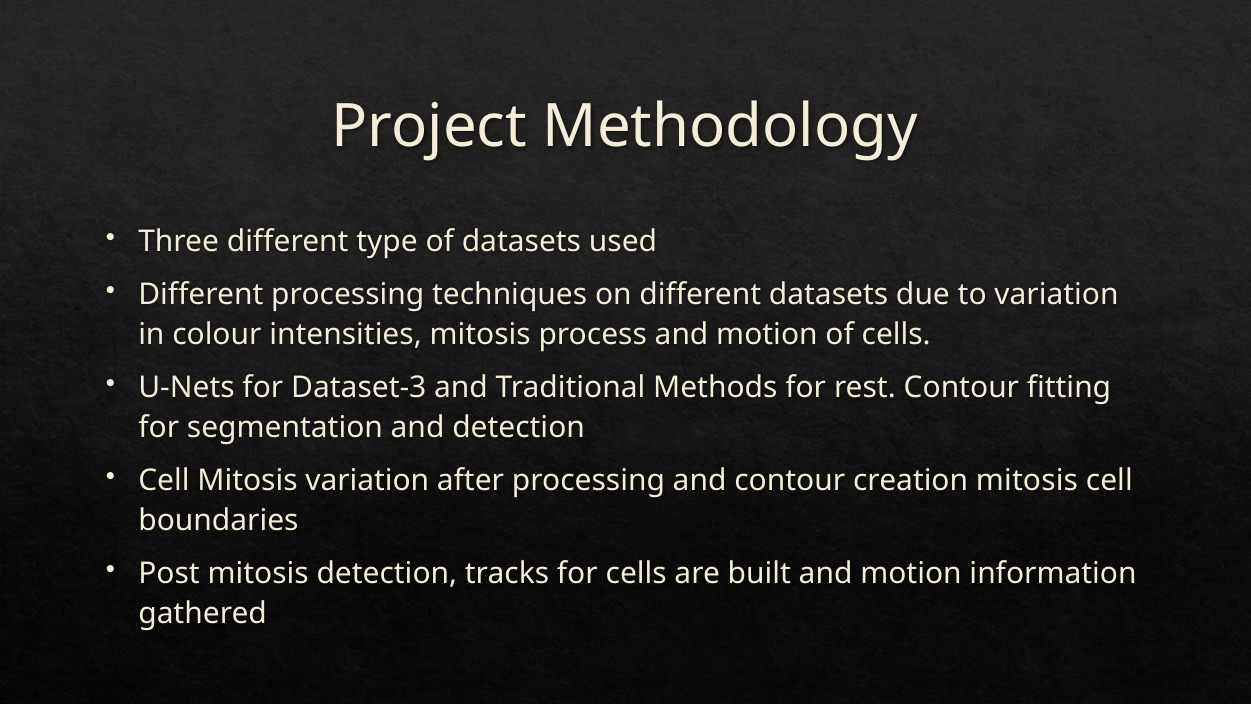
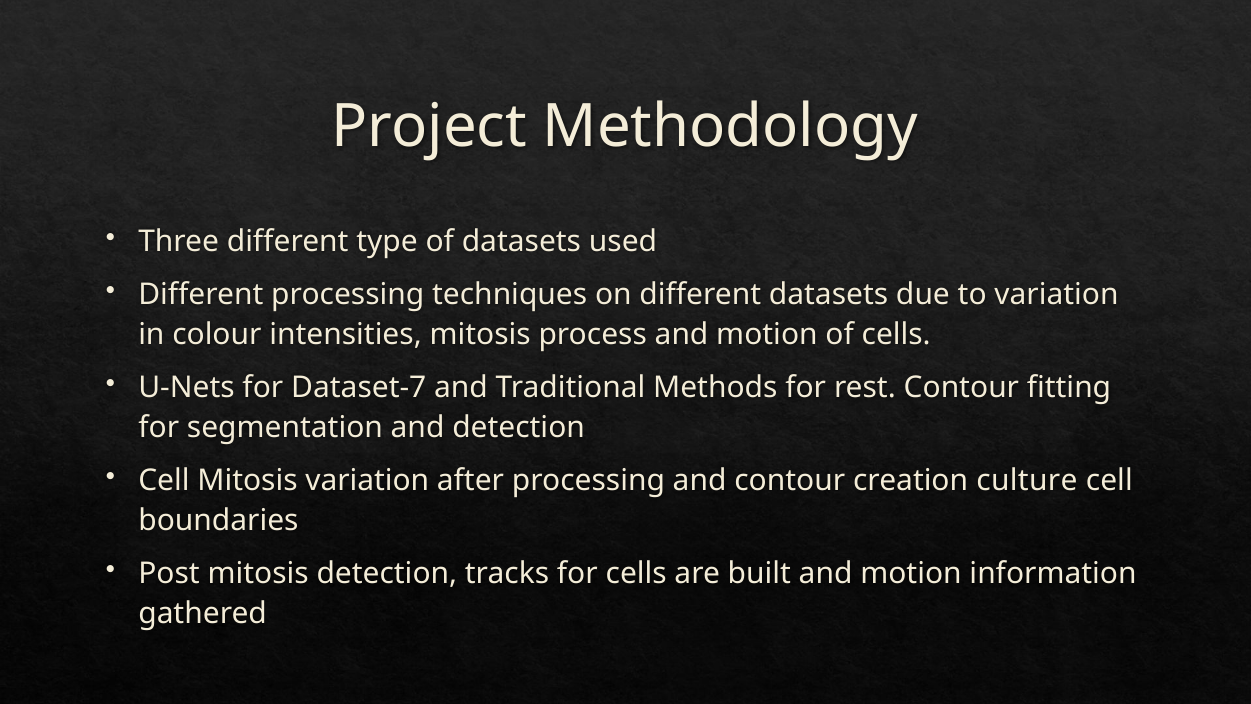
Dataset-3: Dataset-3 -> Dataset-7 (359, 388)
creation mitosis: mitosis -> culture (1027, 480)
